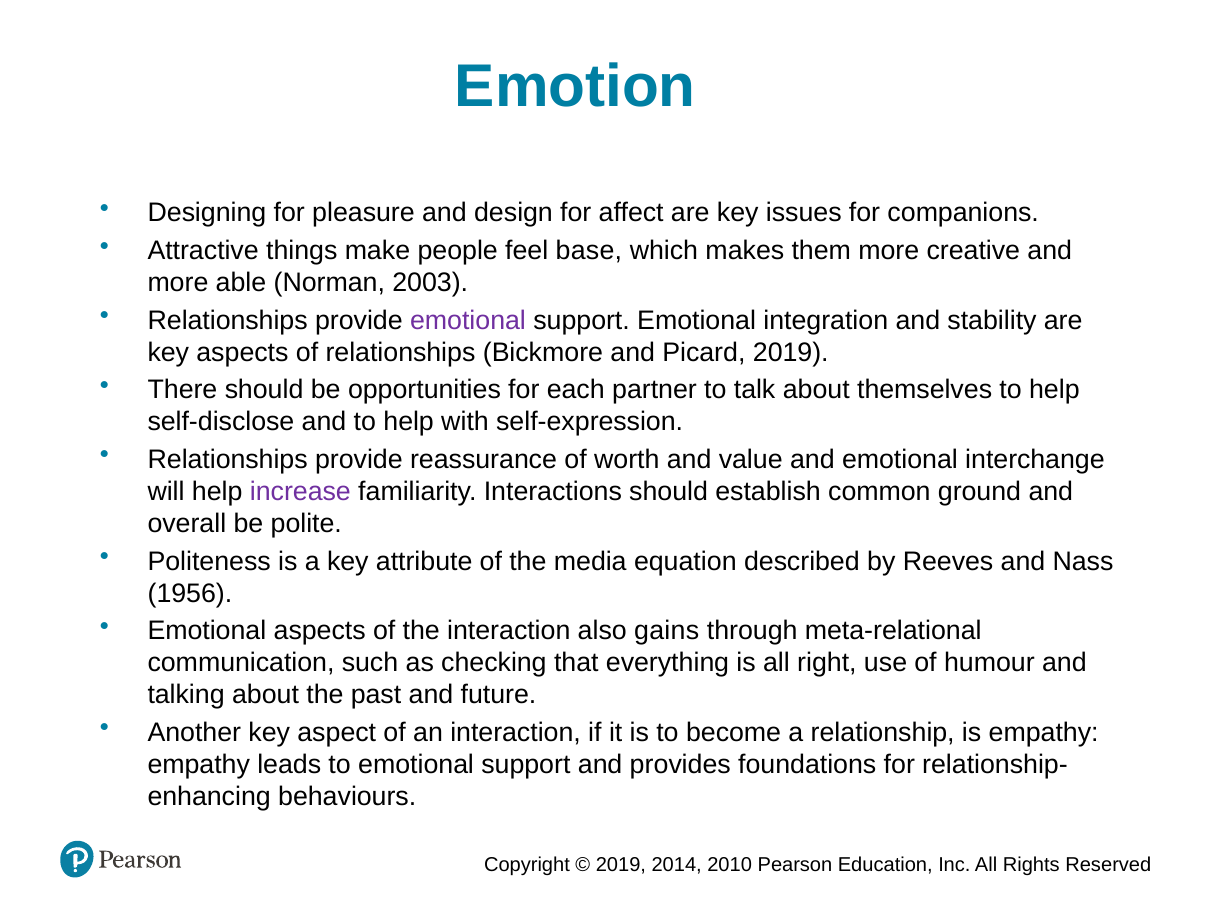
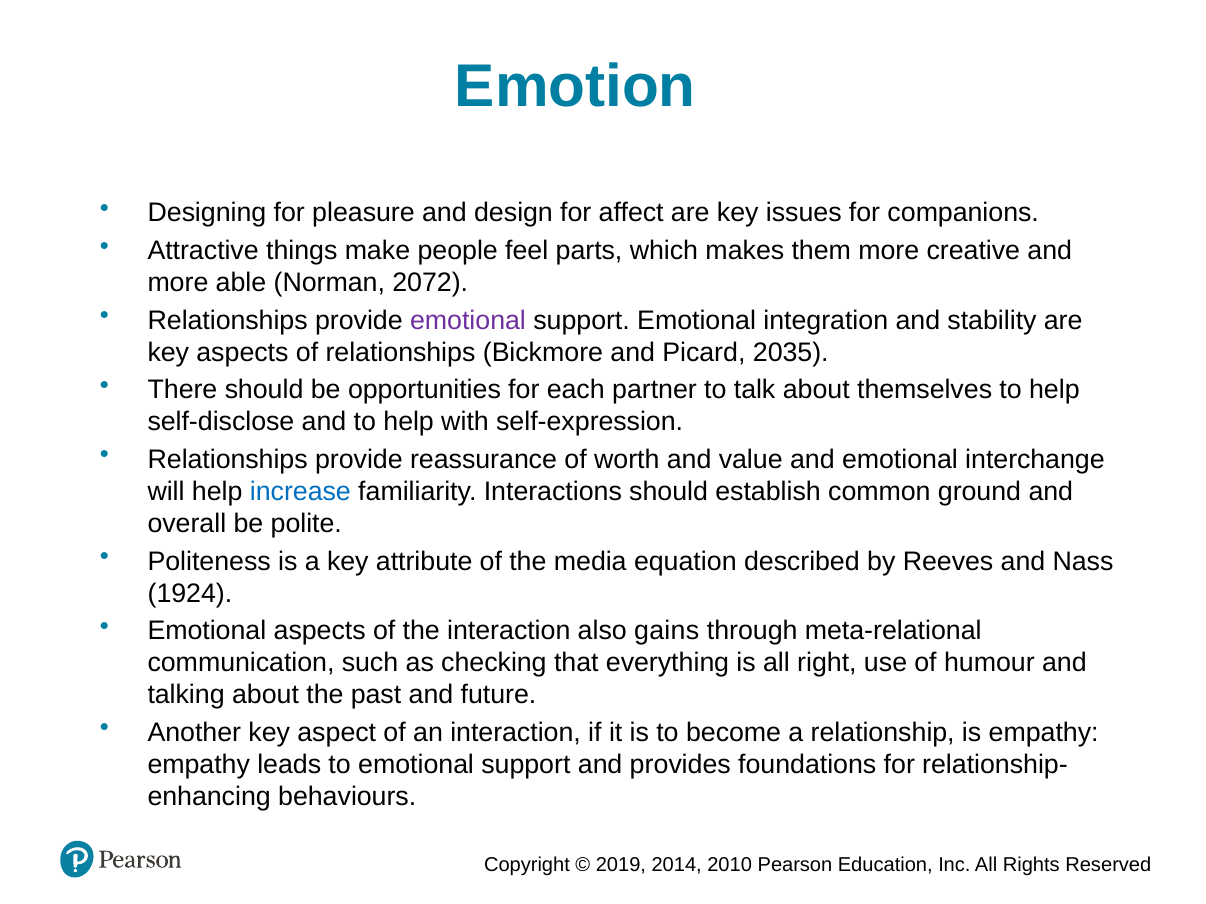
base: base -> parts (589, 251)
2003: 2003 -> 2072 (430, 283)
Picard 2019: 2019 -> 2035 (791, 353)
increase colour: purple -> blue (300, 492)
1956: 1956 -> 1924 (190, 594)
